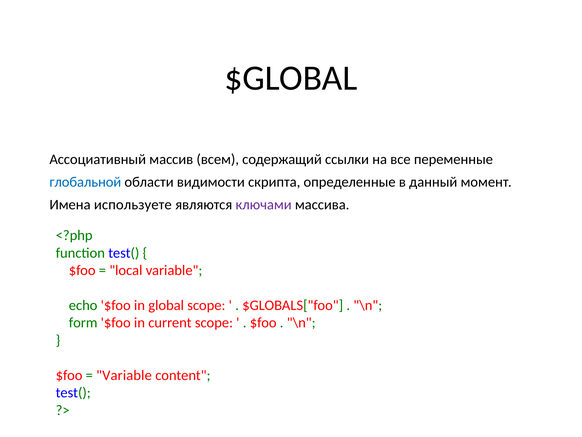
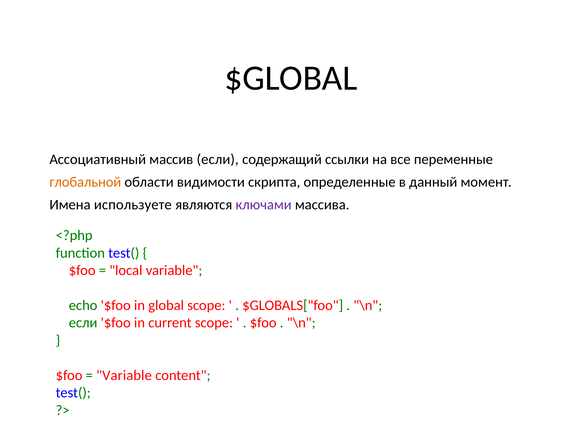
массив всем: всем -> если (218, 159)
глобальной colour: blue -> orange (85, 182)
form: form -> если (83, 322)
